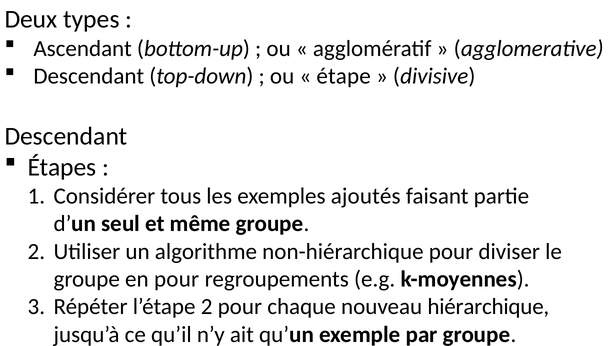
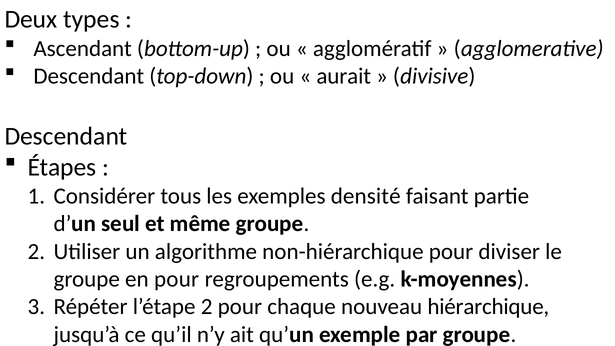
étape: étape -> aurait (344, 76)
ajoutés: ajoutés -> densité (366, 196)
